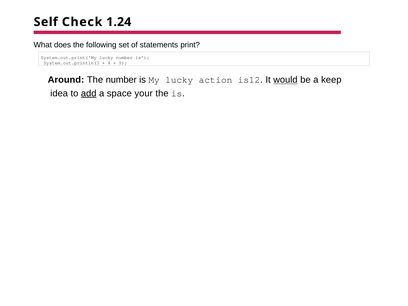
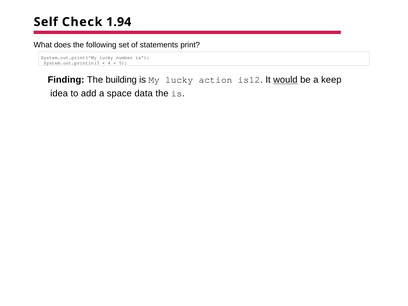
1.24: 1.24 -> 1.94 (119, 22)
Around: Around -> Finding (66, 80)
The number: number -> building (121, 80)
add underline: present -> none (89, 93)
your: your -> data (144, 93)
